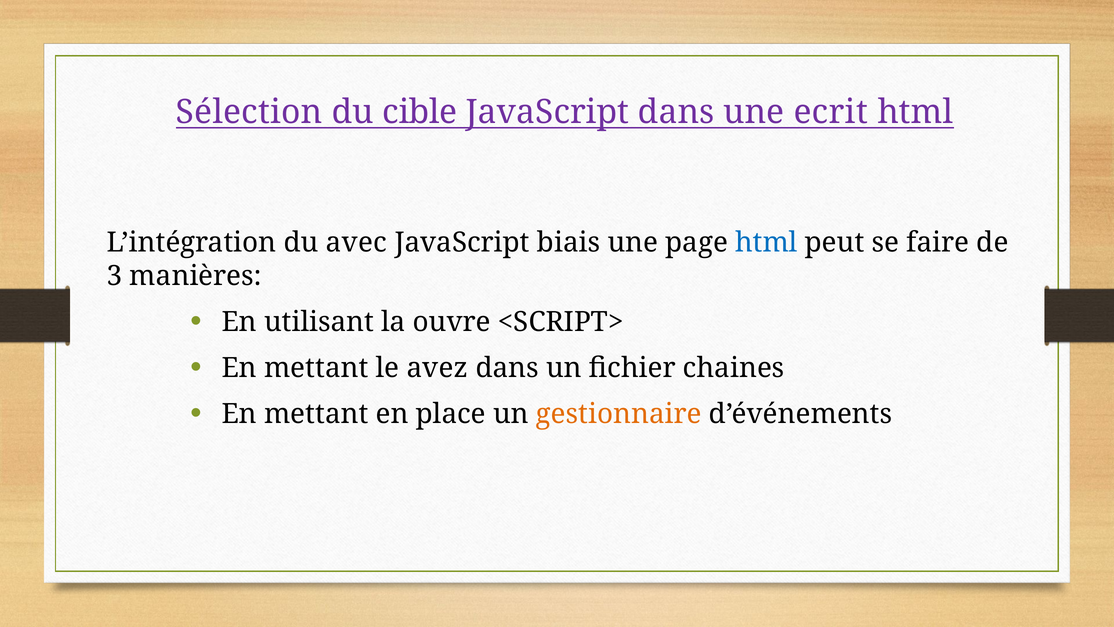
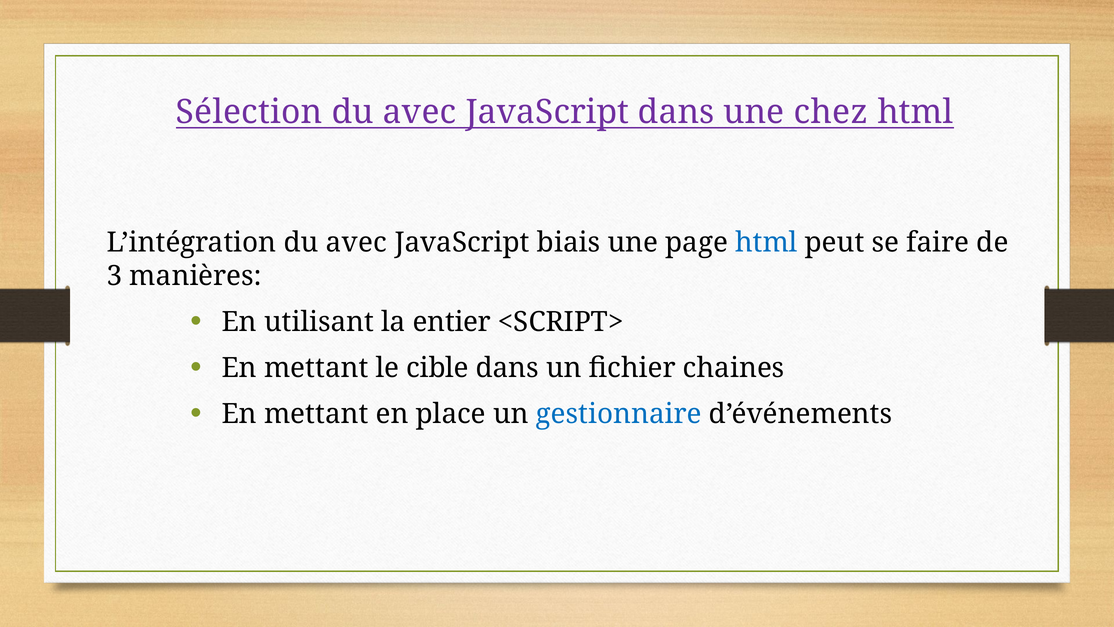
cible: cible -> avec (420, 112)
ecrit: ecrit -> chez (831, 112)
ouvre: ouvre -> entier (452, 322)
avez: avez -> cible (438, 368)
gestionnaire colour: orange -> blue (619, 414)
